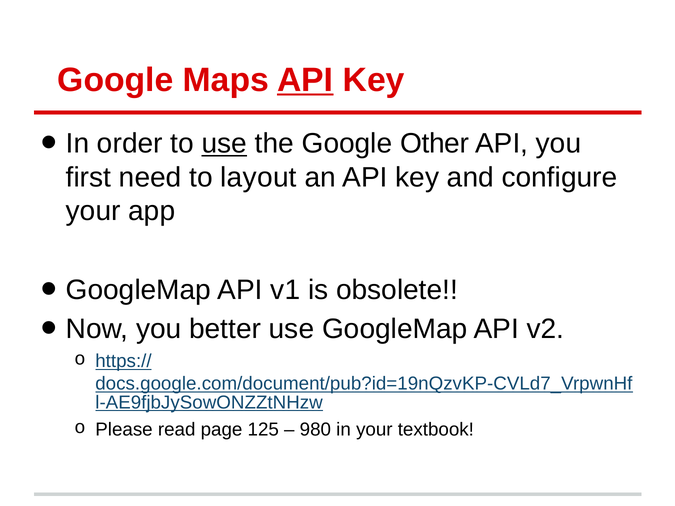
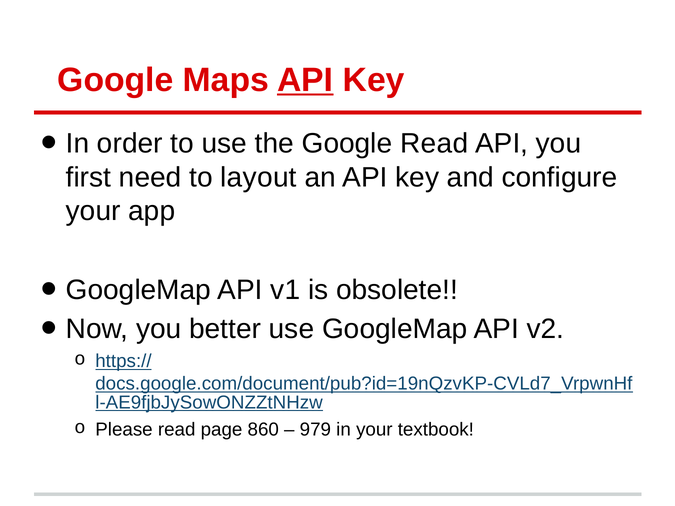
use underline: present -> none (224, 144)
Google Other: Other -> Read (434, 144)
125: 125 -> 860 (263, 430)
980: 980 -> 979 (315, 430)
